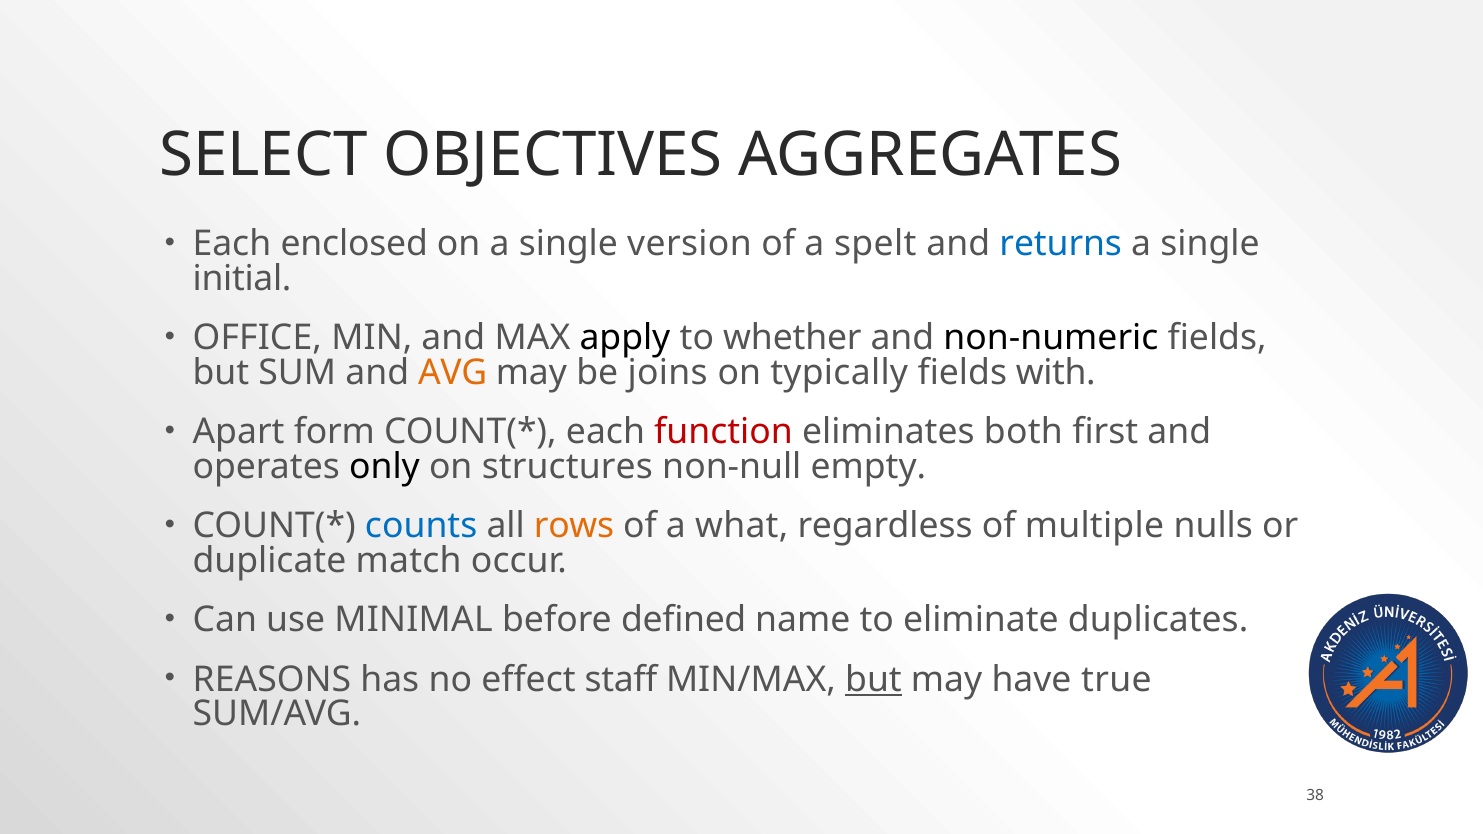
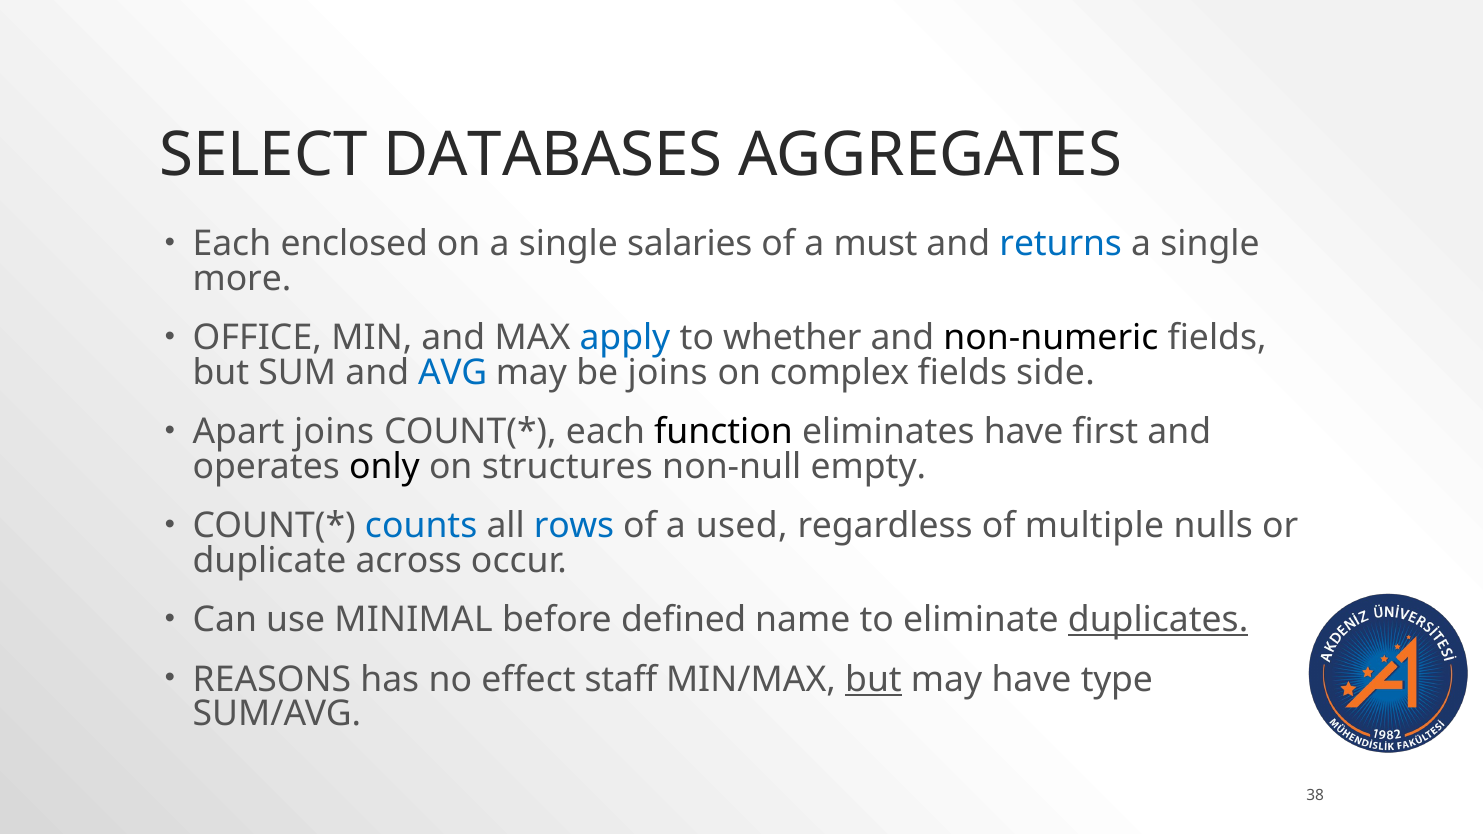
OBJECTIVES: OBJECTIVES -> DATABASES (553, 155)
version: version -> salaries (690, 244)
spelt: spelt -> must (876, 244)
initial: initial -> more (242, 279)
apply colour: black -> blue (625, 338)
AVG colour: orange -> blue (453, 373)
typically: typically -> complex (840, 373)
with: with -> side (1055, 373)
Apart form: form -> joins (334, 432)
function colour: red -> black (724, 432)
eliminates both: both -> have (1024, 432)
rows colour: orange -> blue (574, 526)
what: what -> used (742, 526)
match: match -> across (409, 561)
duplicates underline: none -> present (1158, 620)
true: true -> type (1117, 680)
